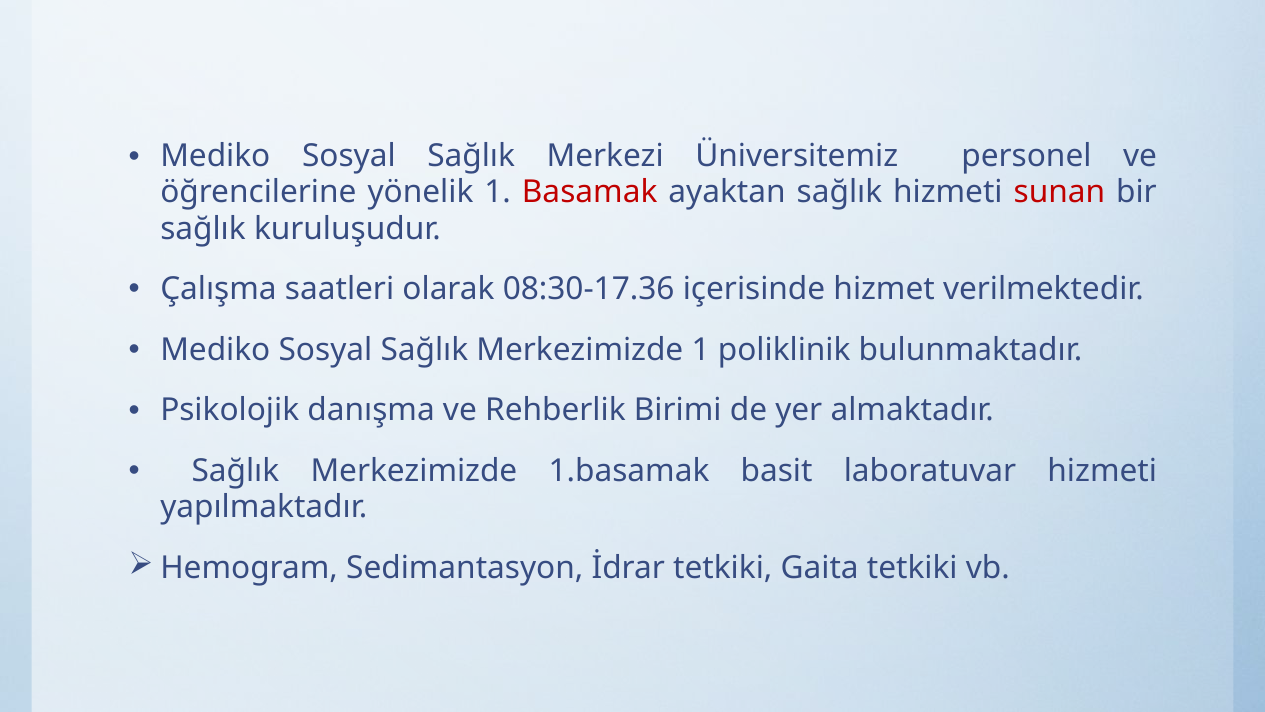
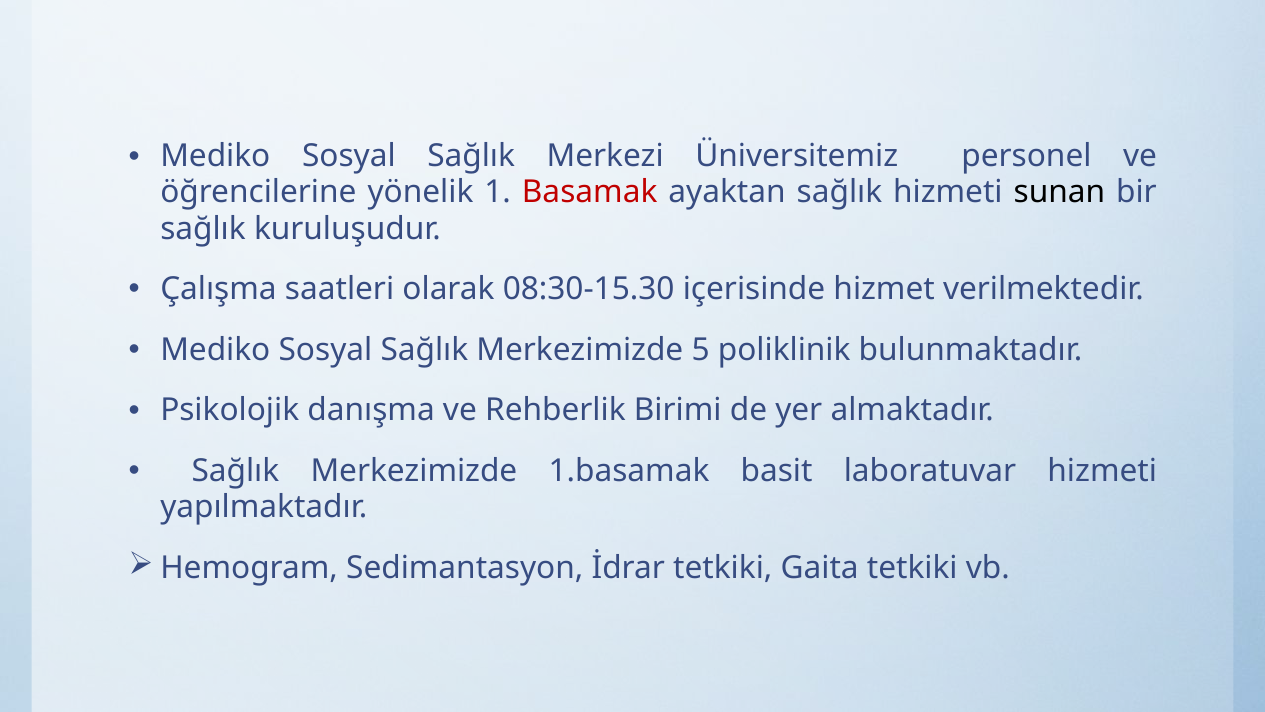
sunan colour: red -> black (1059, 192)
08:30-17.36: 08:30-17.36 -> 08:30-15.30 (589, 289)
Merkezimizde 1: 1 -> 5 (701, 350)
